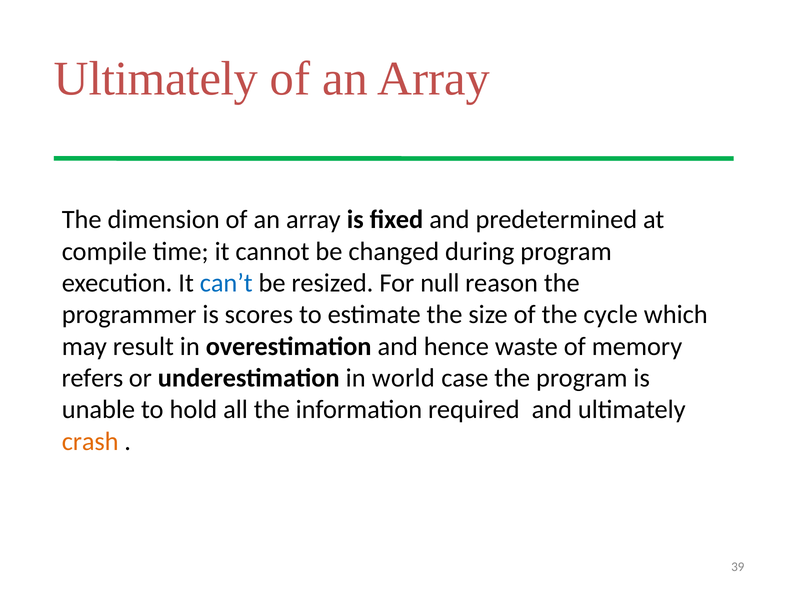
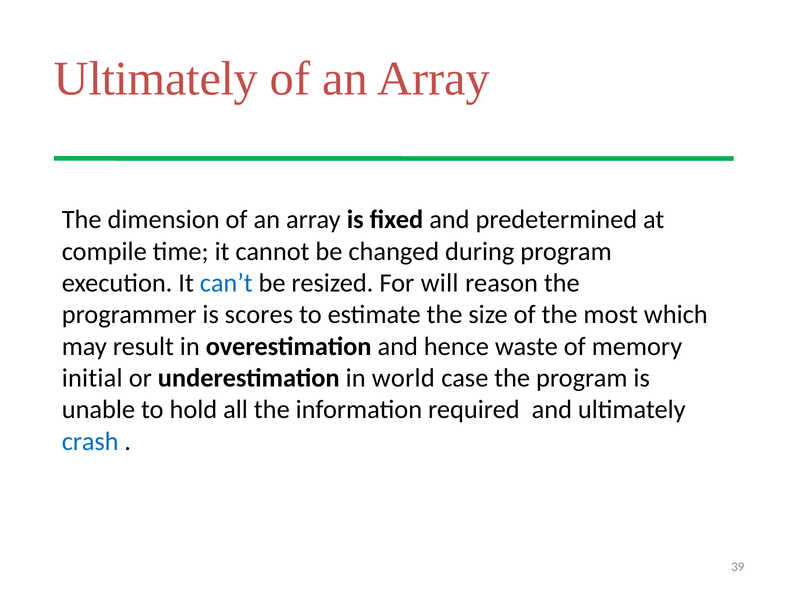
null: null -> will (440, 283)
cycle: cycle -> most (611, 315)
refers: refers -> initial (92, 378)
crash colour: orange -> blue (90, 441)
